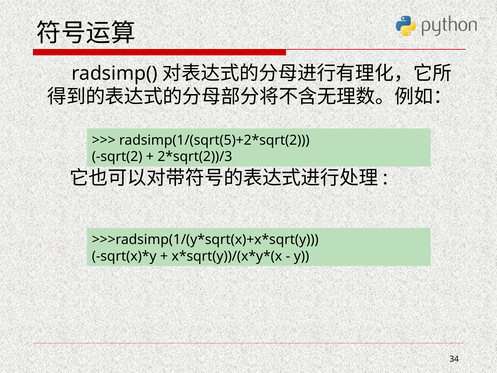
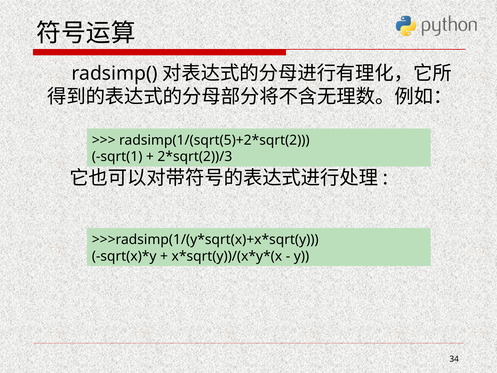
sqrt(2: sqrt(2 -> sqrt(1 (117, 157)
